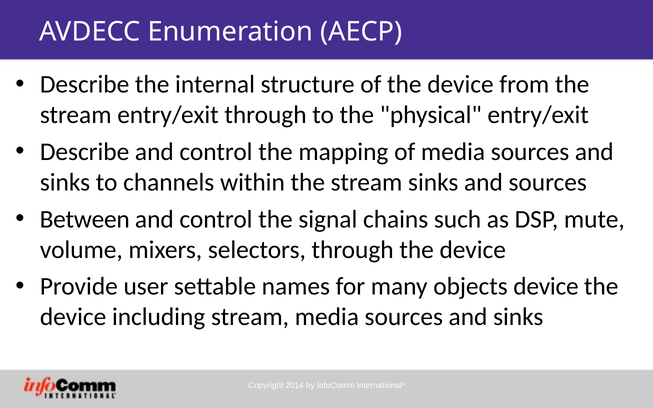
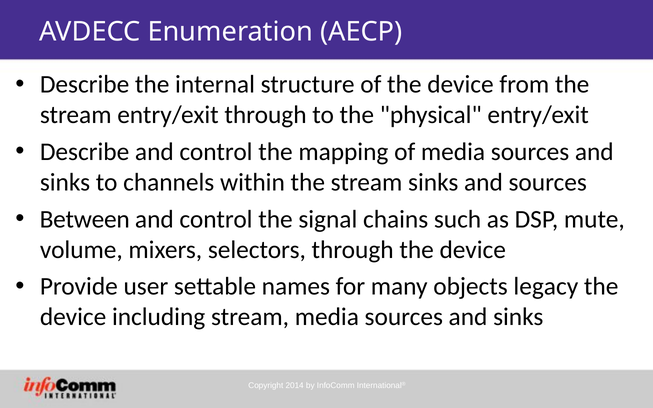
objects device: device -> legacy (546, 287)
